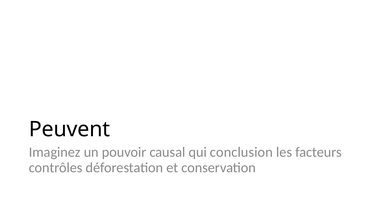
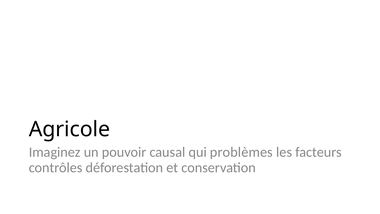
Peuvent: Peuvent -> Agricole (69, 129)
conclusion: conclusion -> problèmes (241, 152)
